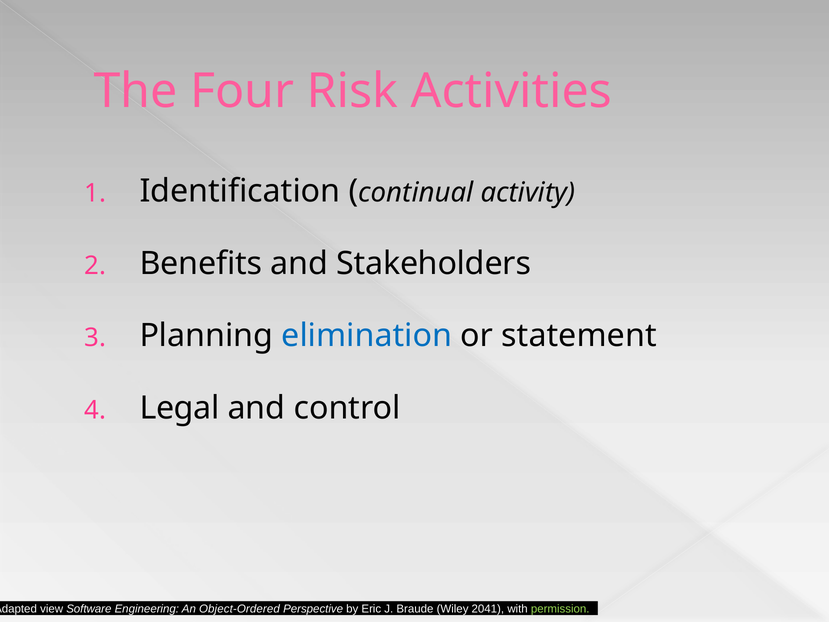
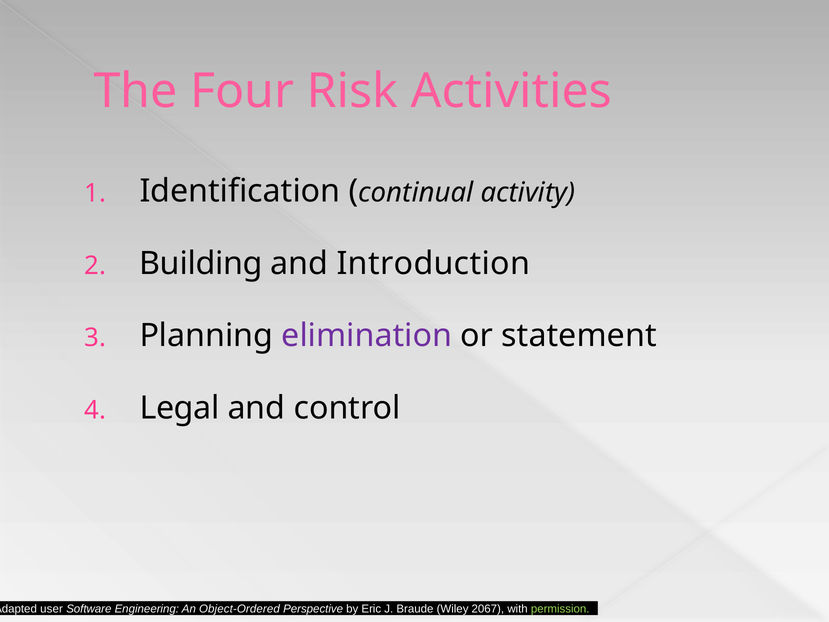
Benefits: Benefits -> Building (201, 263)
Stakeholders: Stakeholders -> Introduction (433, 263)
elimination colour: blue -> purple (367, 336)
view: view -> user (52, 609)
2041: 2041 -> 2067 (488, 609)
